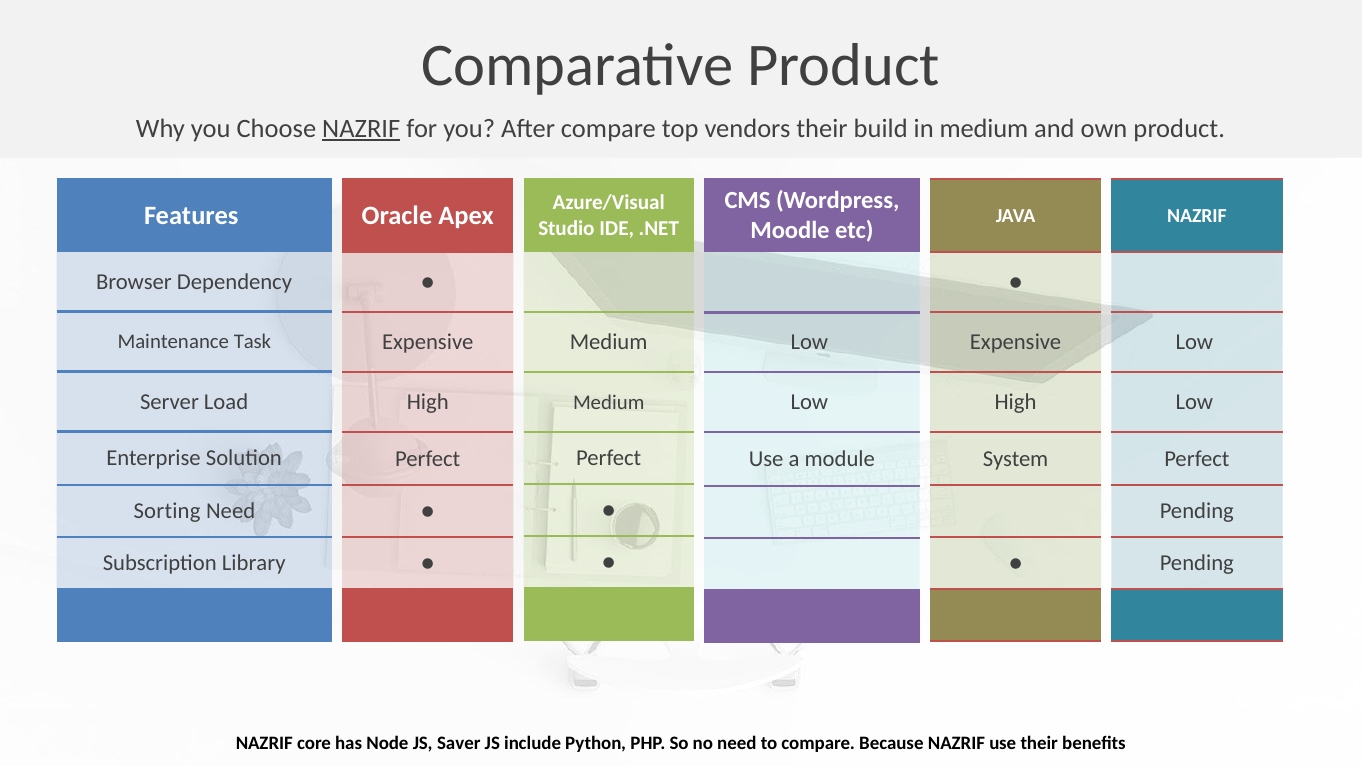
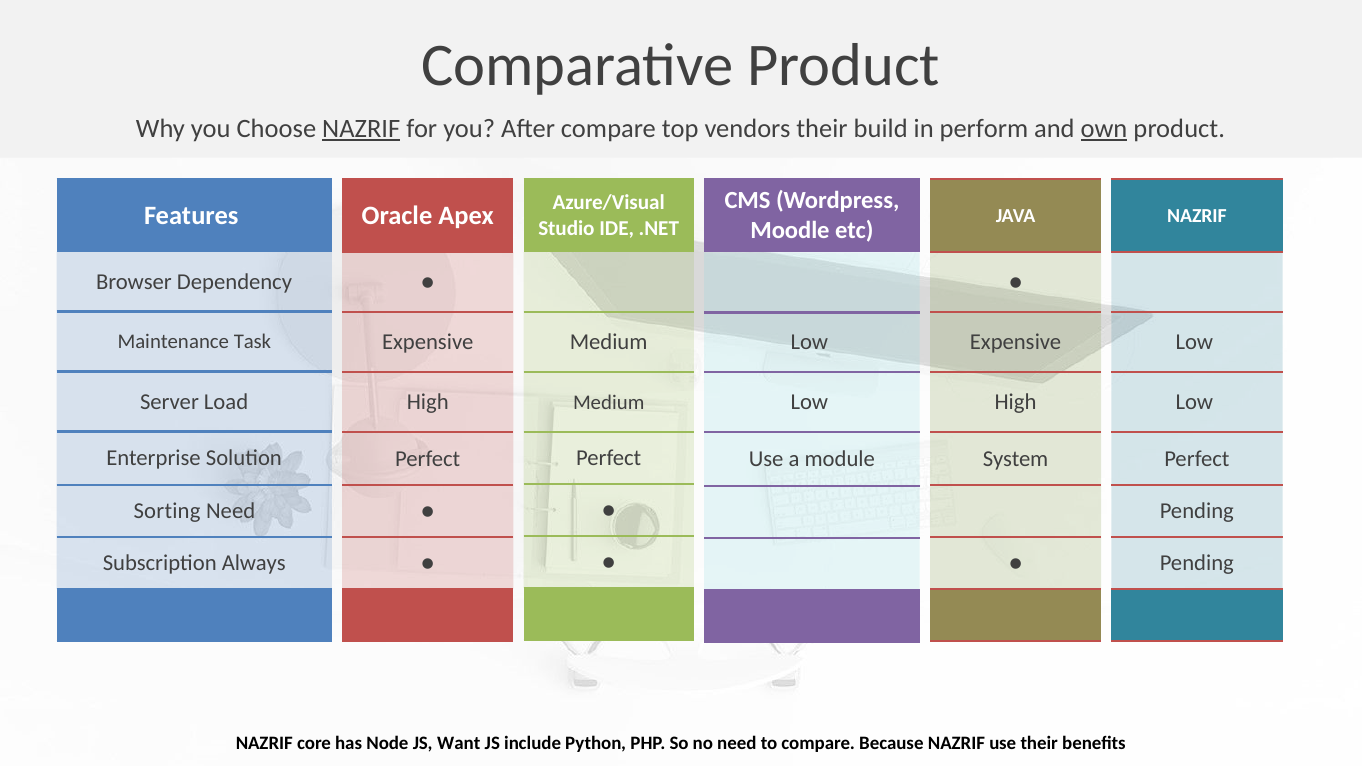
in medium: medium -> perform (984, 129)
own underline: none -> present (1104, 129)
Library: Library -> Always (254, 563)
Saver: Saver -> Want (459, 743)
